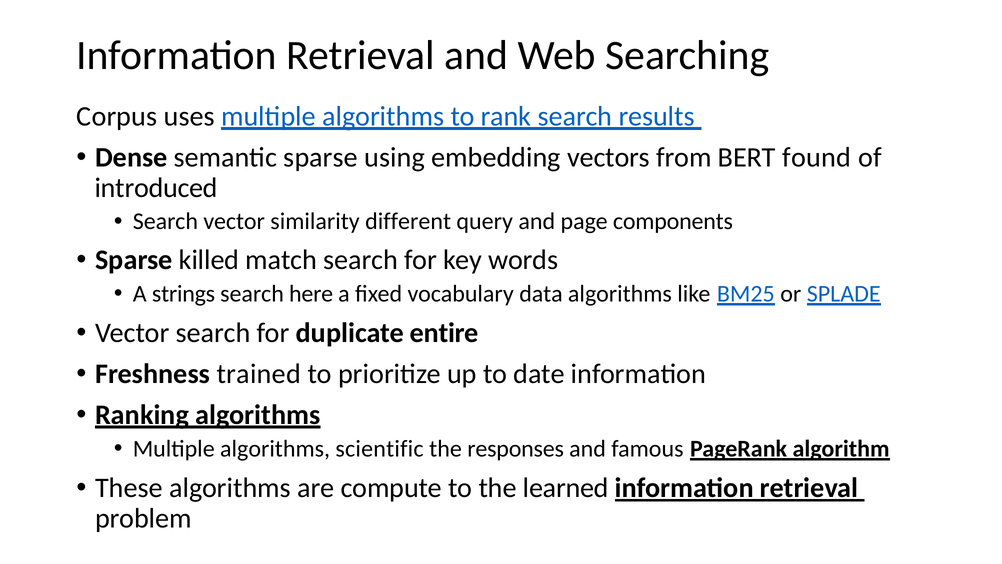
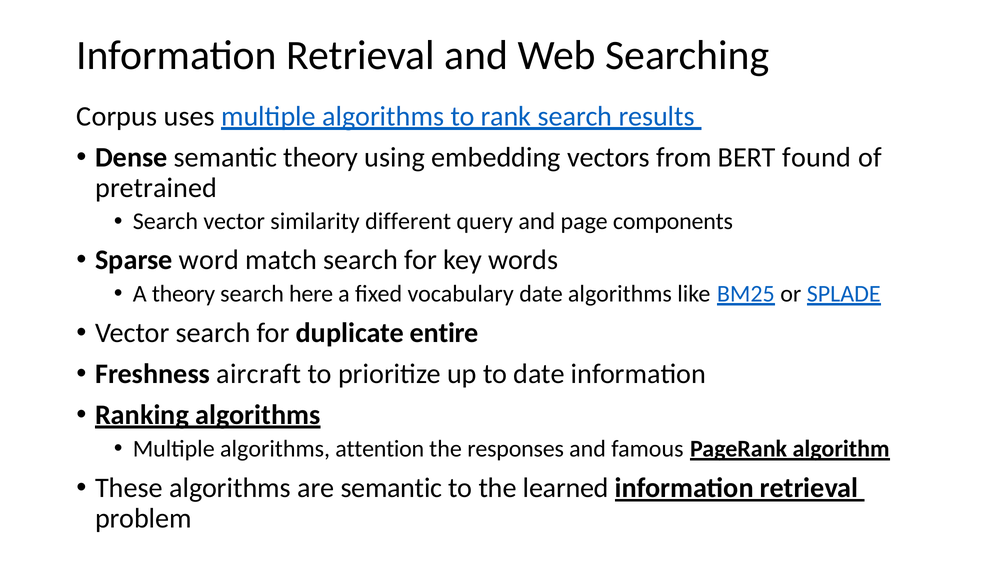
semantic sparse: sparse -> theory (321, 157)
introduced: introduced -> pretrained (156, 188)
killed: killed -> word (209, 260)
A strings: strings -> theory (184, 294)
vocabulary data: data -> date (541, 294)
trained: trained -> aircraft (259, 373)
scientific: scientific -> attention (380, 449)
are compute: compute -> semantic (391, 488)
